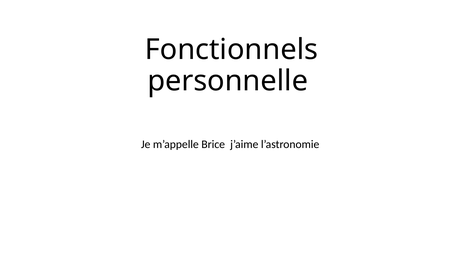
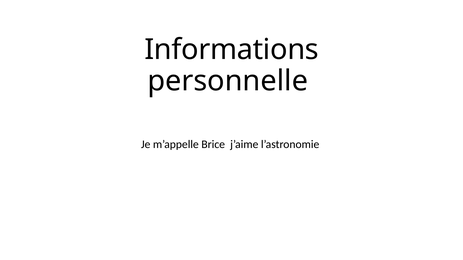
Fonctionnels: Fonctionnels -> Informations (232, 50)
